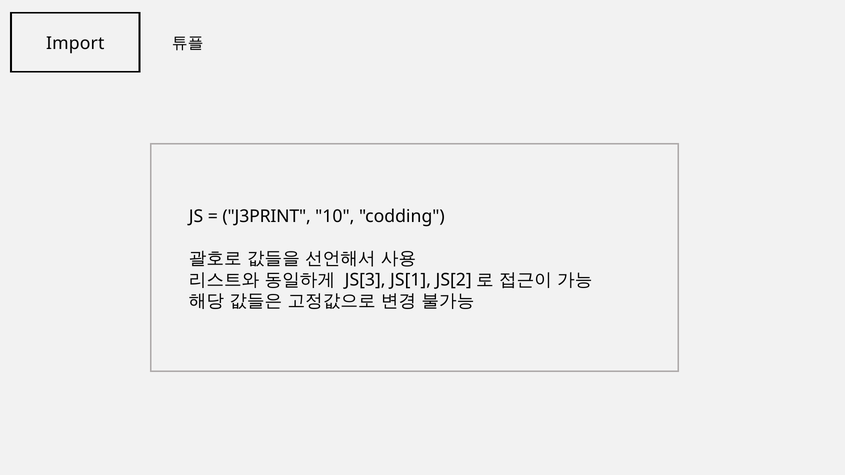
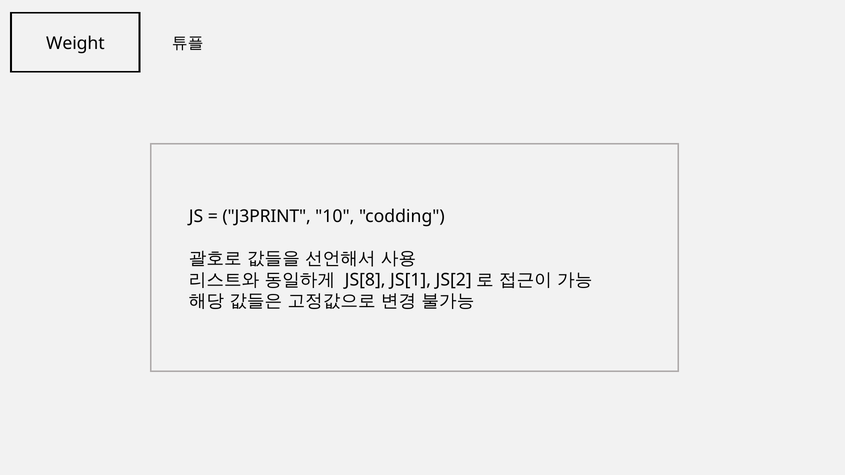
Import: Import -> Weight (75, 43)
JS[3: JS[3 -> JS[8 (365, 280)
